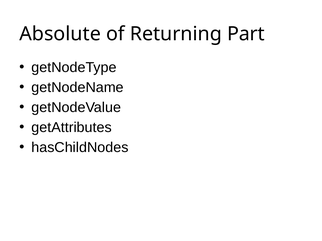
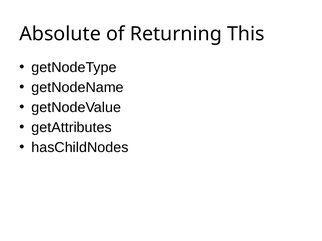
Part: Part -> This (246, 34)
